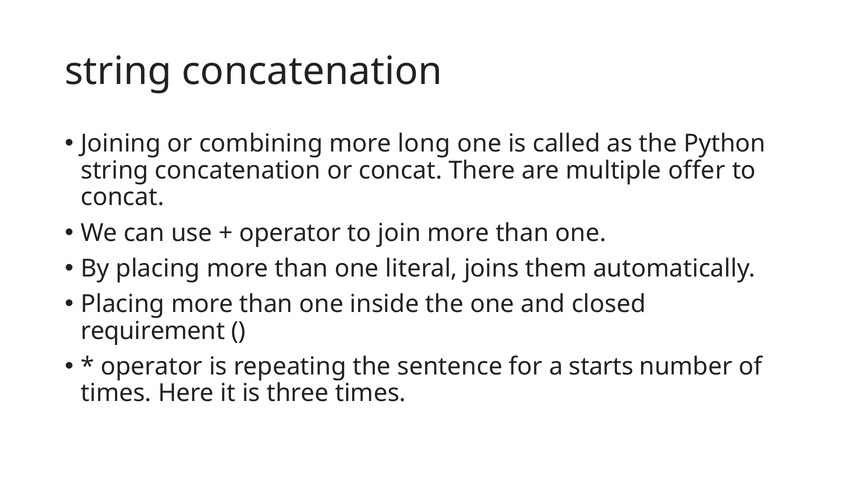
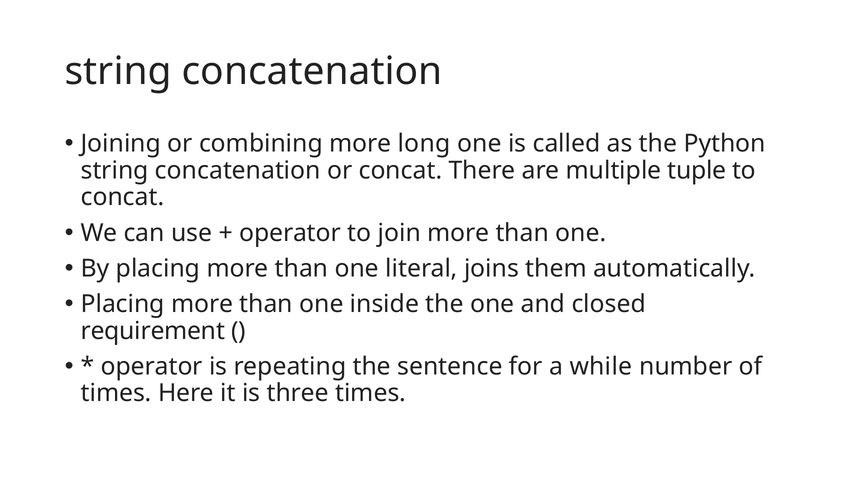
offer: offer -> tuple (697, 170)
starts: starts -> while (601, 367)
